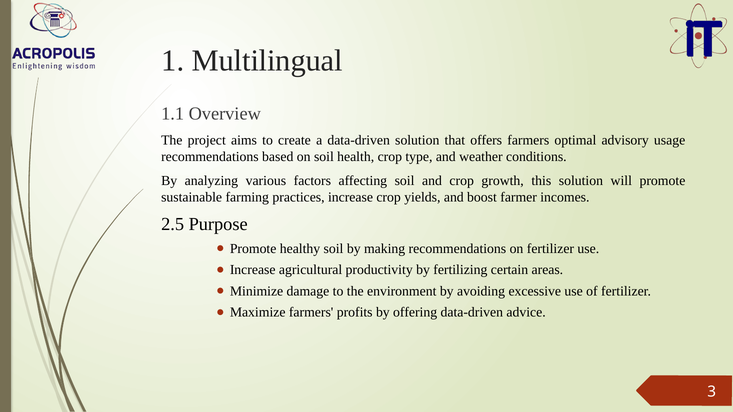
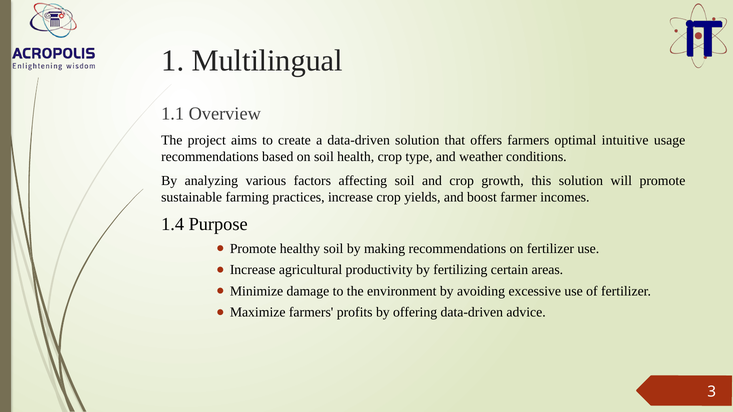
advisory: advisory -> intuitive (625, 140)
2.5: 2.5 -> 1.4 (173, 224)
